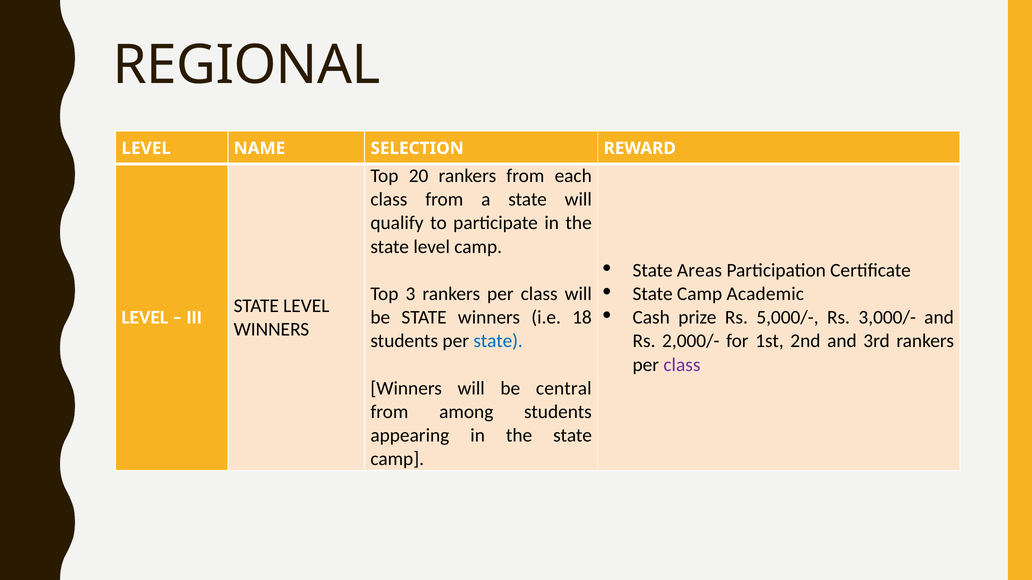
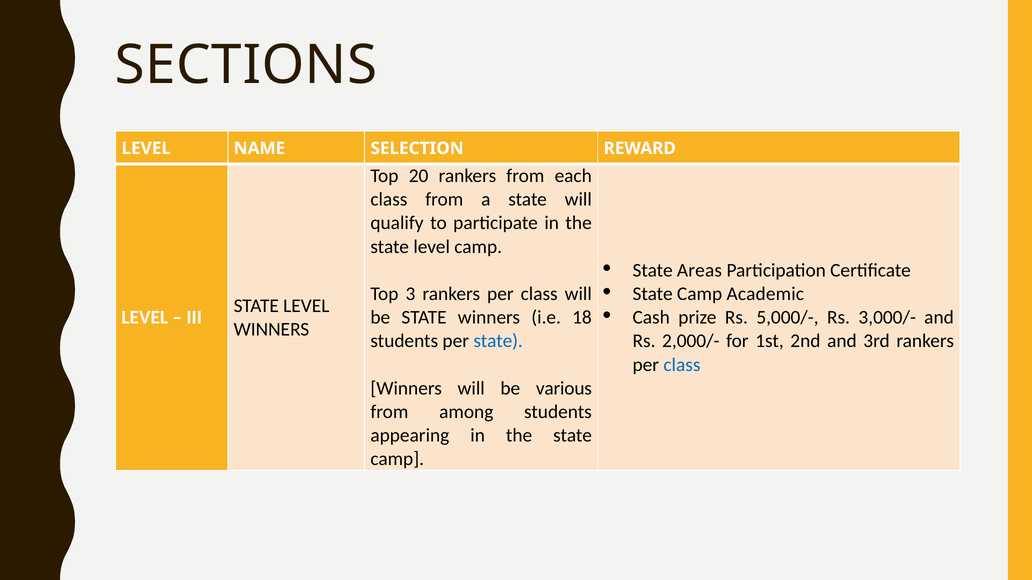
REGIONAL: REGIONAL -> SECTIONS (246, 65)
class colour: purple -> blue (682, 365)
central: central -> various (564, 389)
